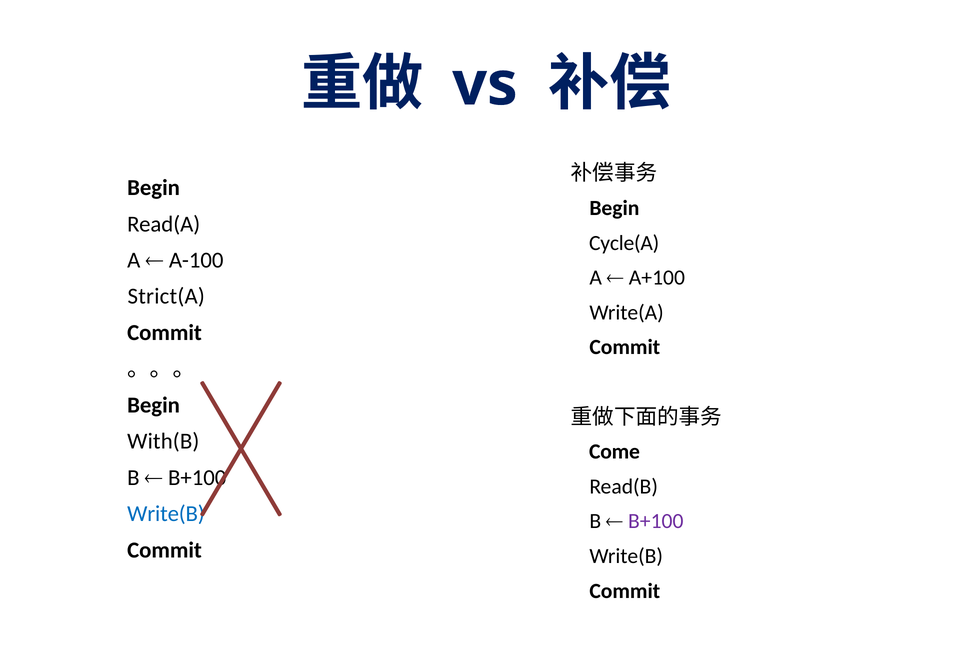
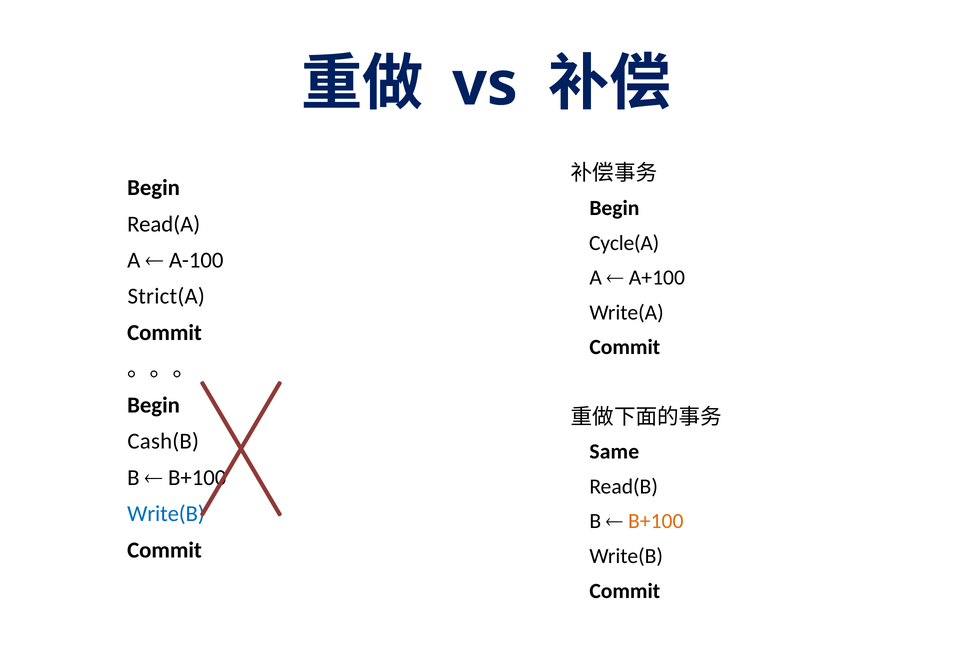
With(B: With(B -> Cash(B (163, 441)
Come: Come -> Same (614, 452)
B+100 colour: purple -> orange (656, 521)
